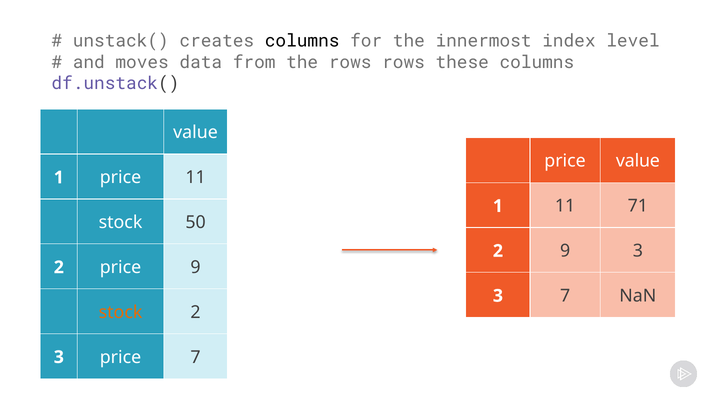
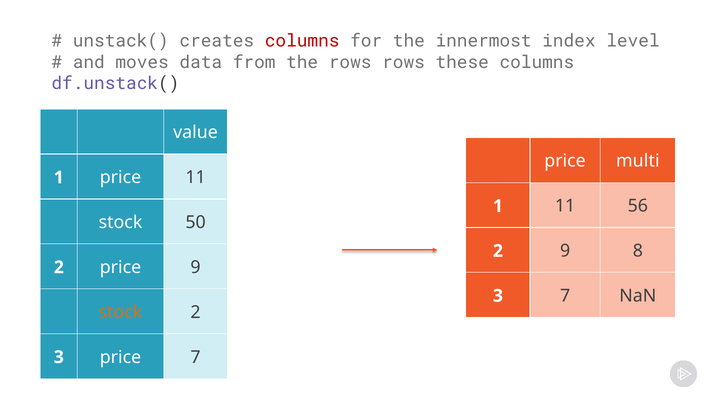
columns colour: black -> red (302, 41)
price value: value -> multi (638, 161)
71: 71 -> 56 (638, 206)
9 3: 3 -> 8 (638, 251)
